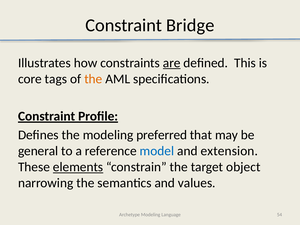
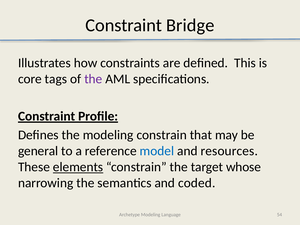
are underline: present -> none (172, 63)
the colour: orange -> purple (93, 79)
modeling preferred: preferred -> constrain (162, 135)
extension: extension -> resources (229, 151)
object: object -> whose (243, 167)
values: values -> coded (197, 183)
